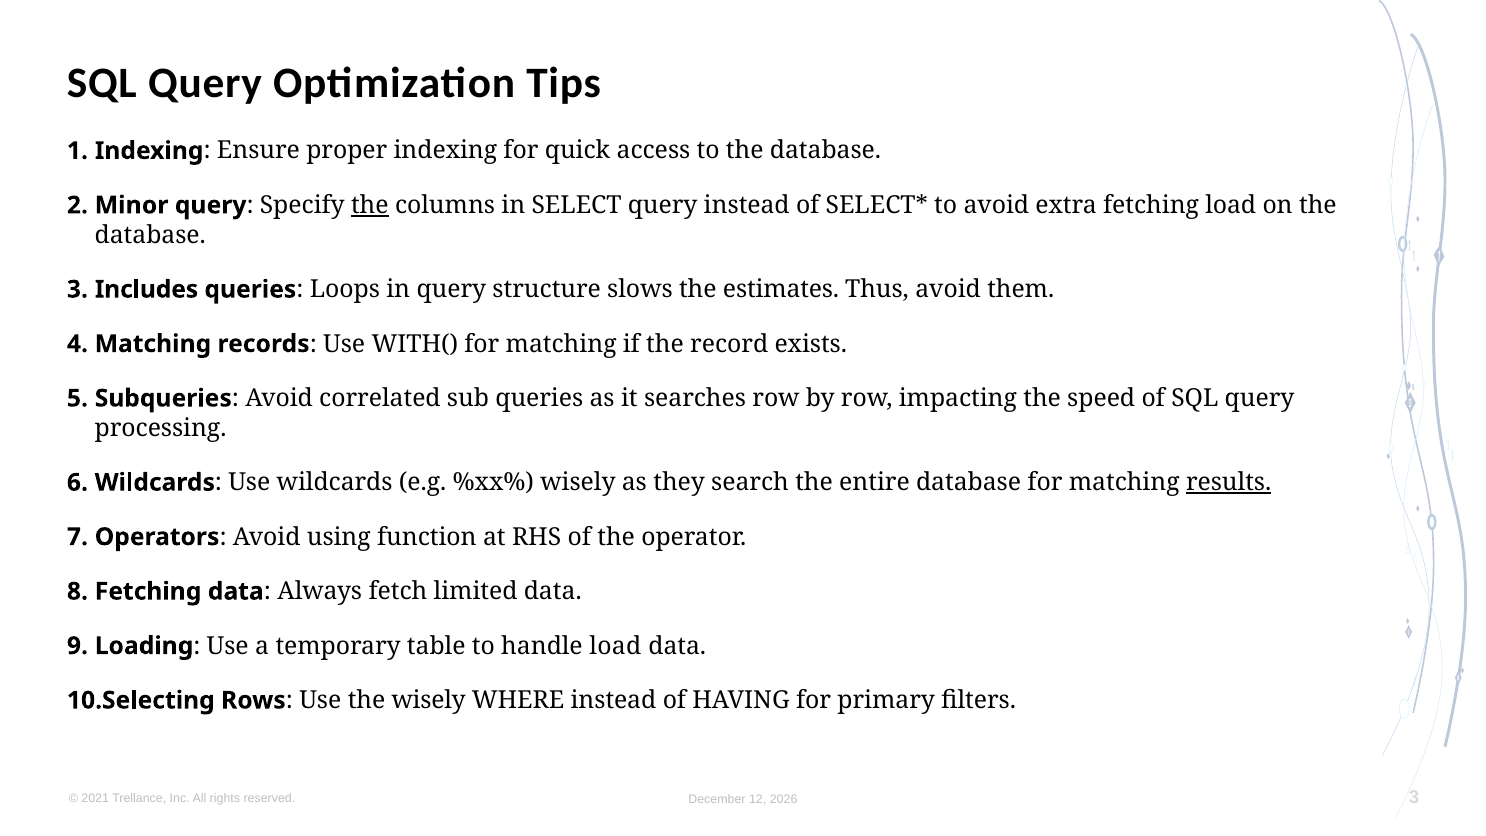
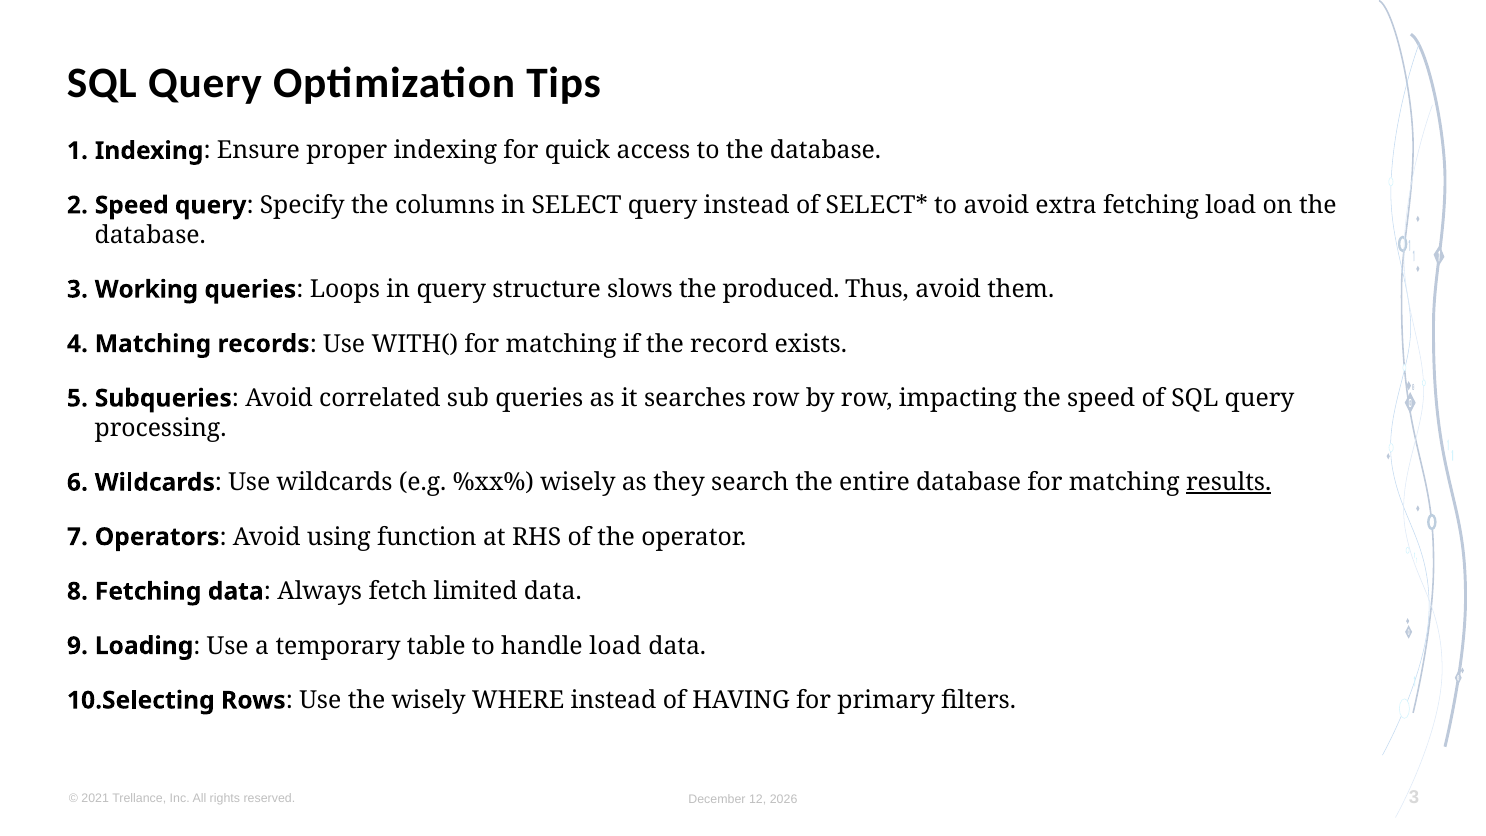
Minor: Minor -> Speed (132, 205)
the underline: present -> none (370, 205)
Includes: Includes -> Working (146, 289)
estimates: estimates -> produced (781, 289)
